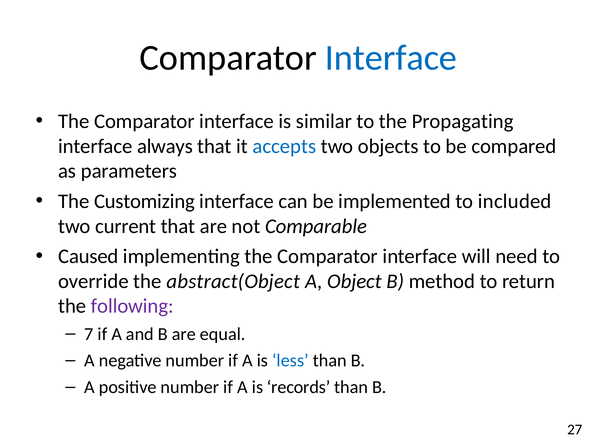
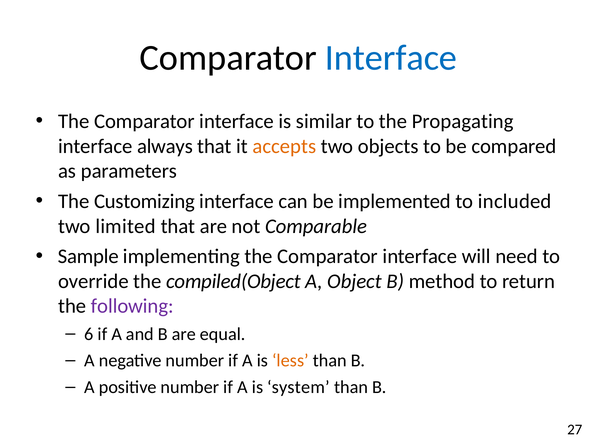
accepts colour: blue -> orange (284, 146)
current: current -> limited (125, 226)
Caused: Caused -> Sample (88, 256)
abstract(Object: abstract(Object -> compiled(Object (233, 281)
7: 7 -> 6 (89, 334)
less colour: blue -> orange (290, 360)
records: records -> system (298, 387)
